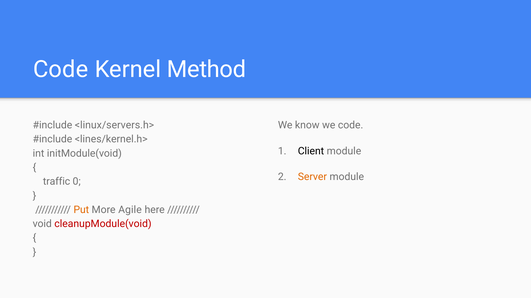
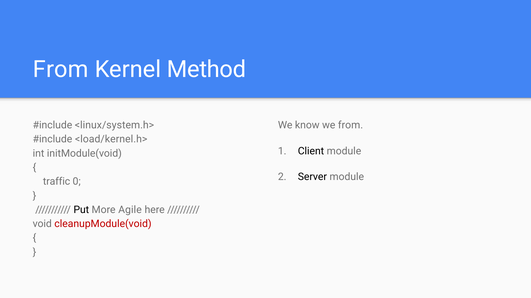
Code: Code -> From (61, 70)
<linux/servers.h>: <linux/servers.h> -> <linux/system.h> (114, 125)
we code: code -> from (351, 125)
<lines/kernel.h>: <lines/kernel.h> -> <load/kernel.h> (111, 140)
Server colour: orange -> black (312, 177)
Put colour: orange -> black (81, 210)
